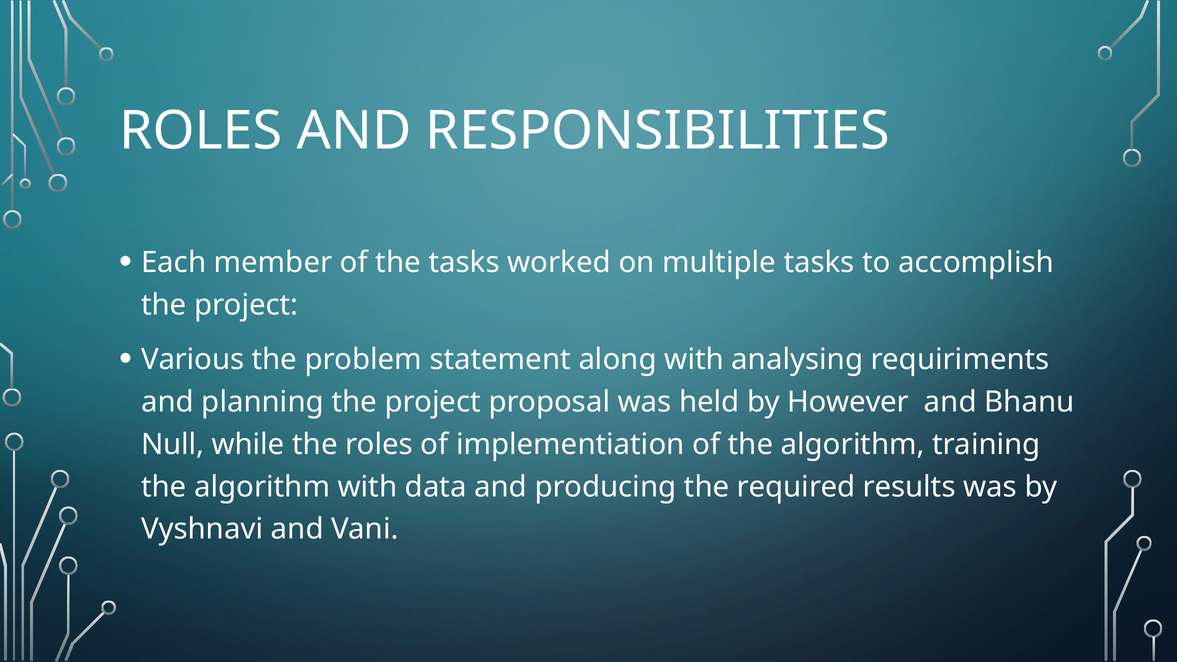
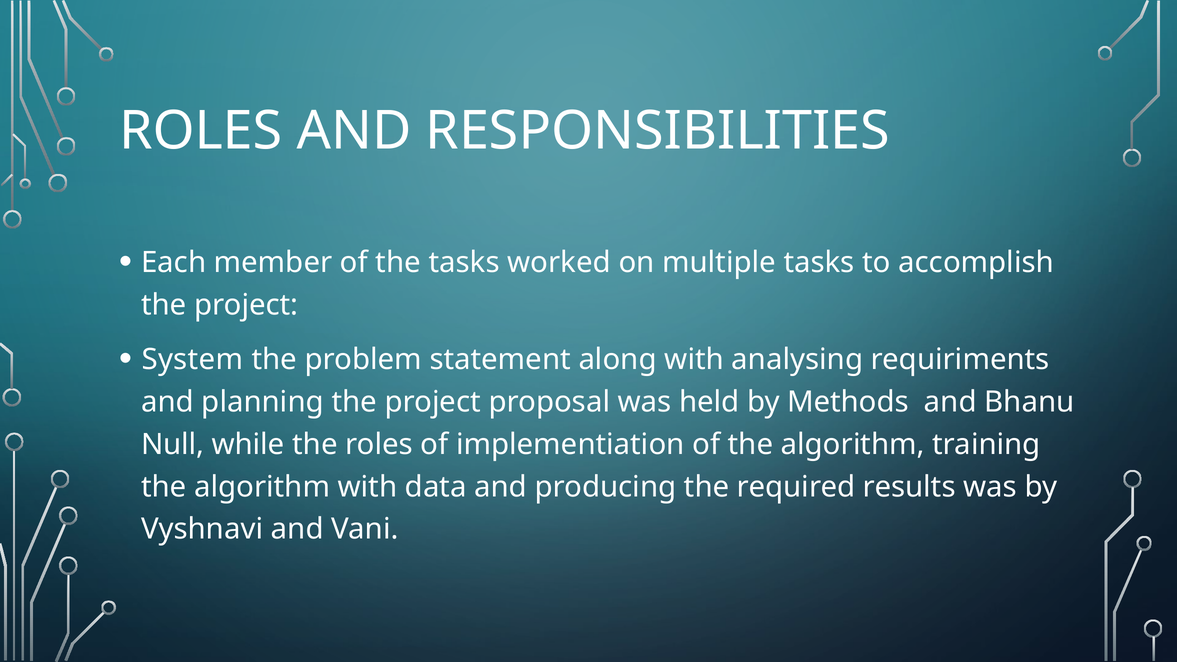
Various: Various -> System (192, 360)
However: However -> Methods (848, 402)
